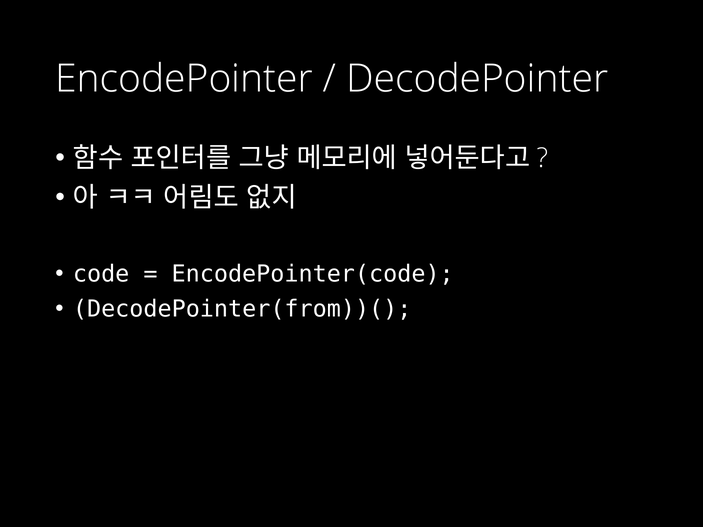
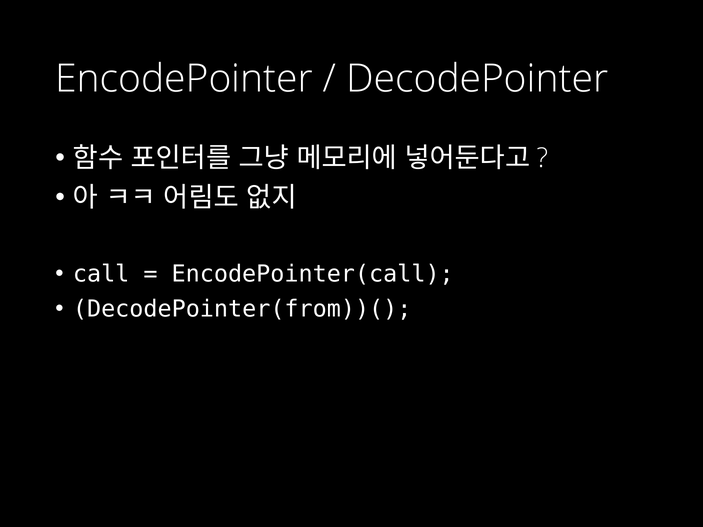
code: code -> call (101, 274)
EncodePointer(code: EncodePointer(code -> EncodePointer(call (313, 274)
